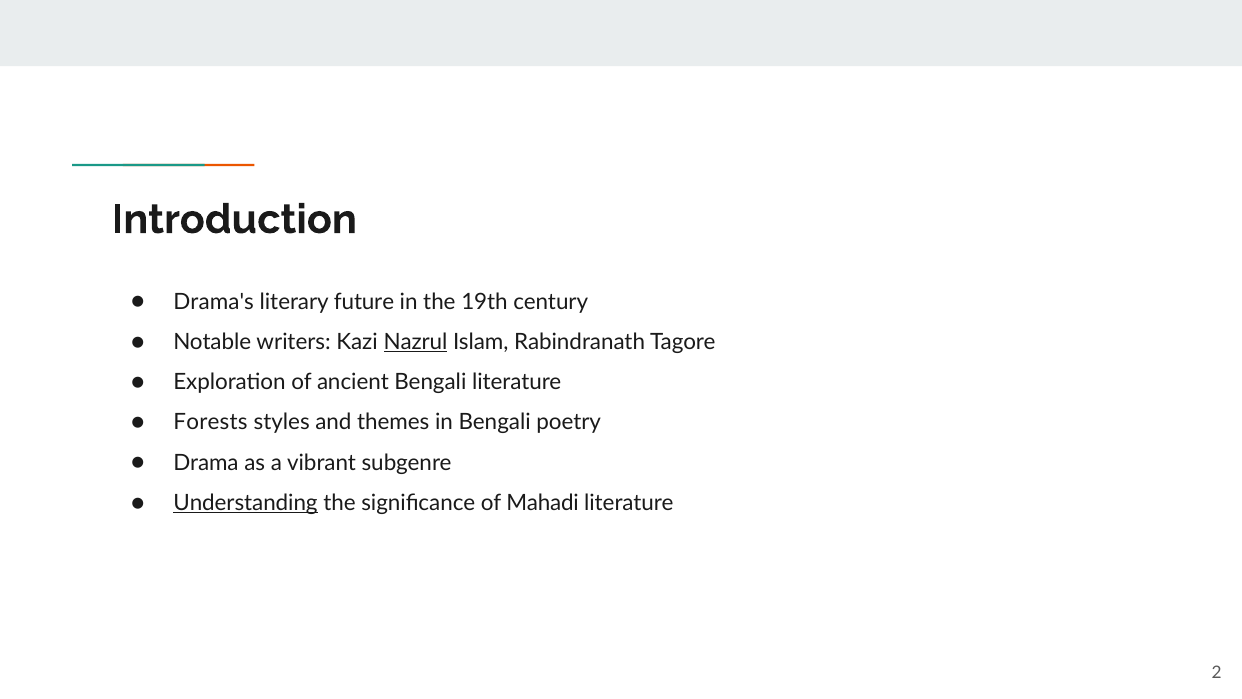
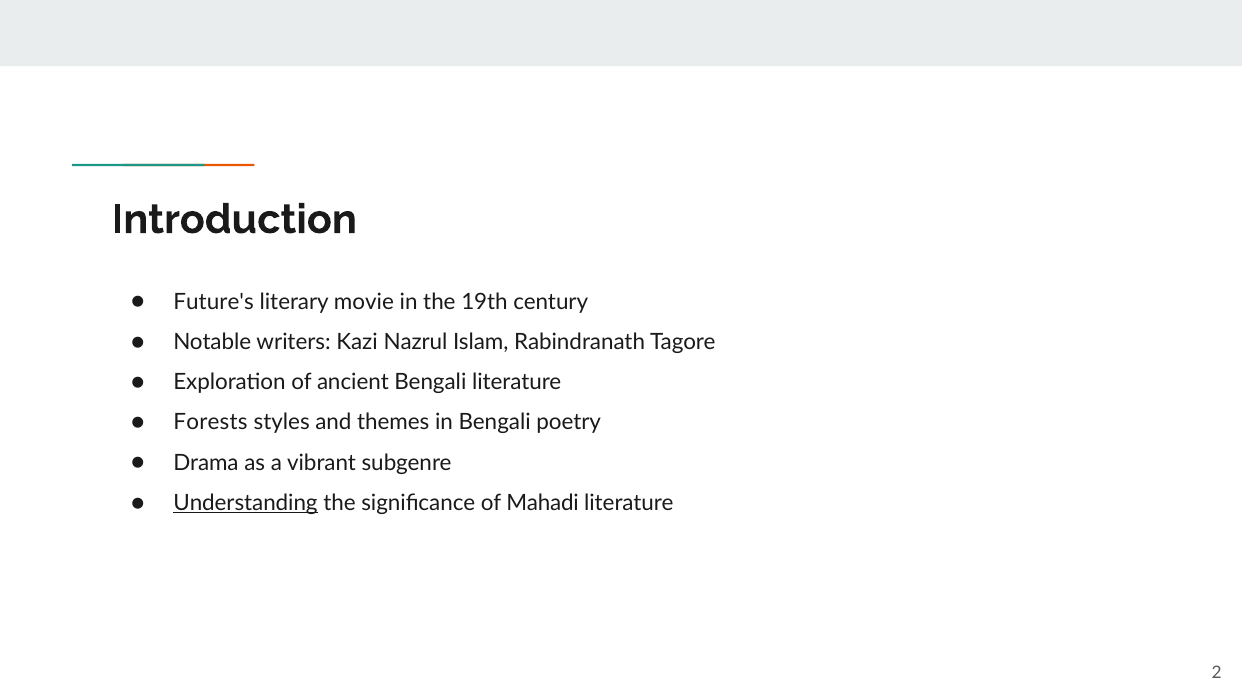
Drama's: Drama's -> Future's (214, 302)
future: future -> movie (364, 302)
Nazrul underline: present -> none (415, 342)
